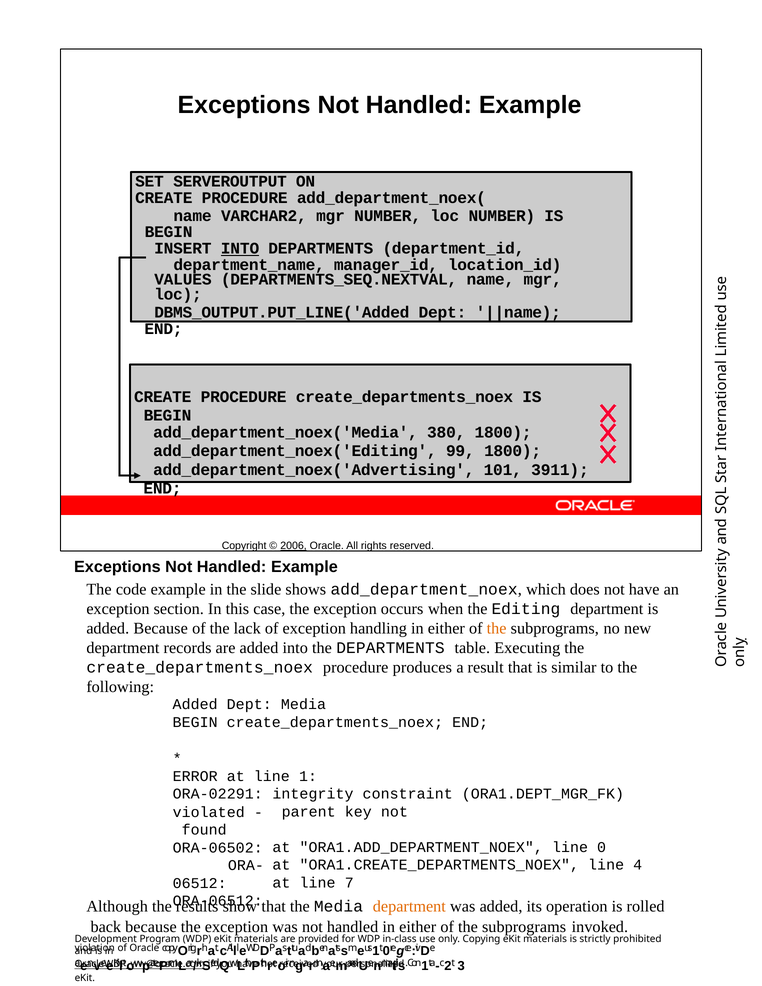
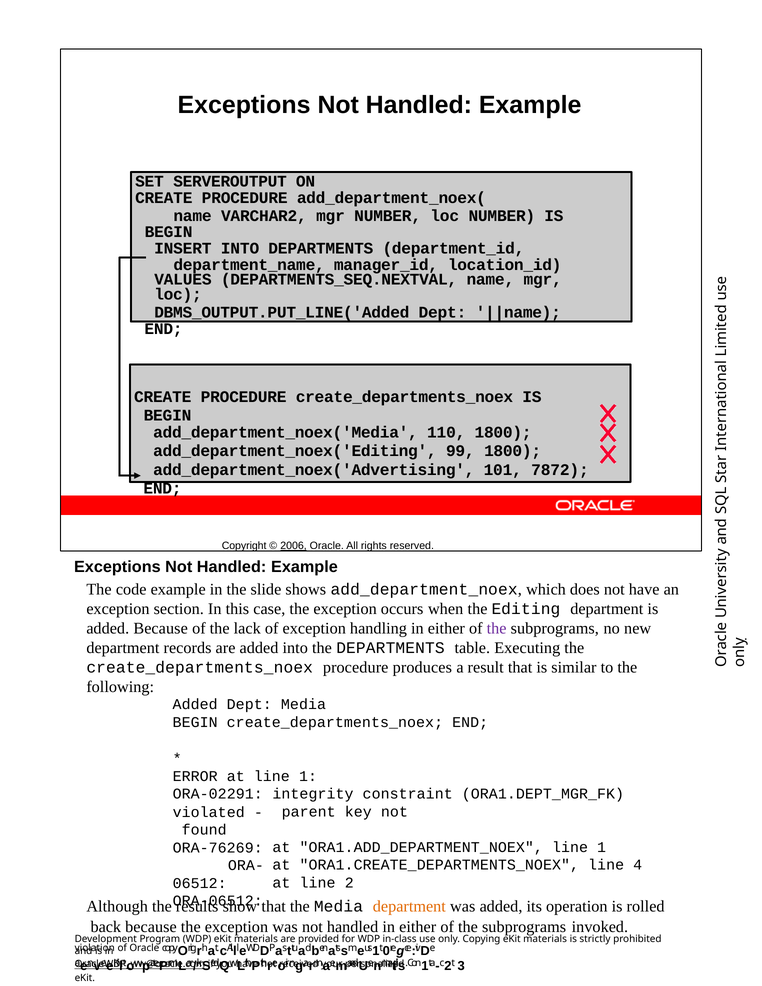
INTO underline: present -> none (240, 248)
380: 380 -> 110 (446, 433)
3911: 3911 -> 7872 (560, 470)
the colour: orange -> purple (497, 629)
ORA1.ADD_DEPARTMENT_NOEX line 0: 0 -> 1 (602, 847)
ORA-06502: ORA-06502 -> ORA-76269 (218, 848)
7: 7 -> 2 (349, 883)
